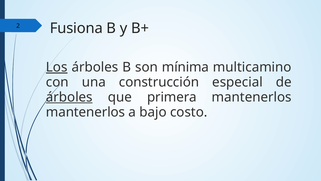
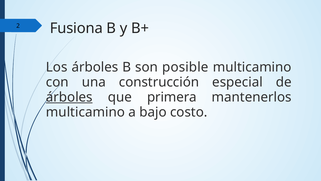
Los underline: present -> none (57, 67)
mínima: mínima -> posible (185, 67)
mantenerlos: mantenerlos -> multicamino (85, 112)
